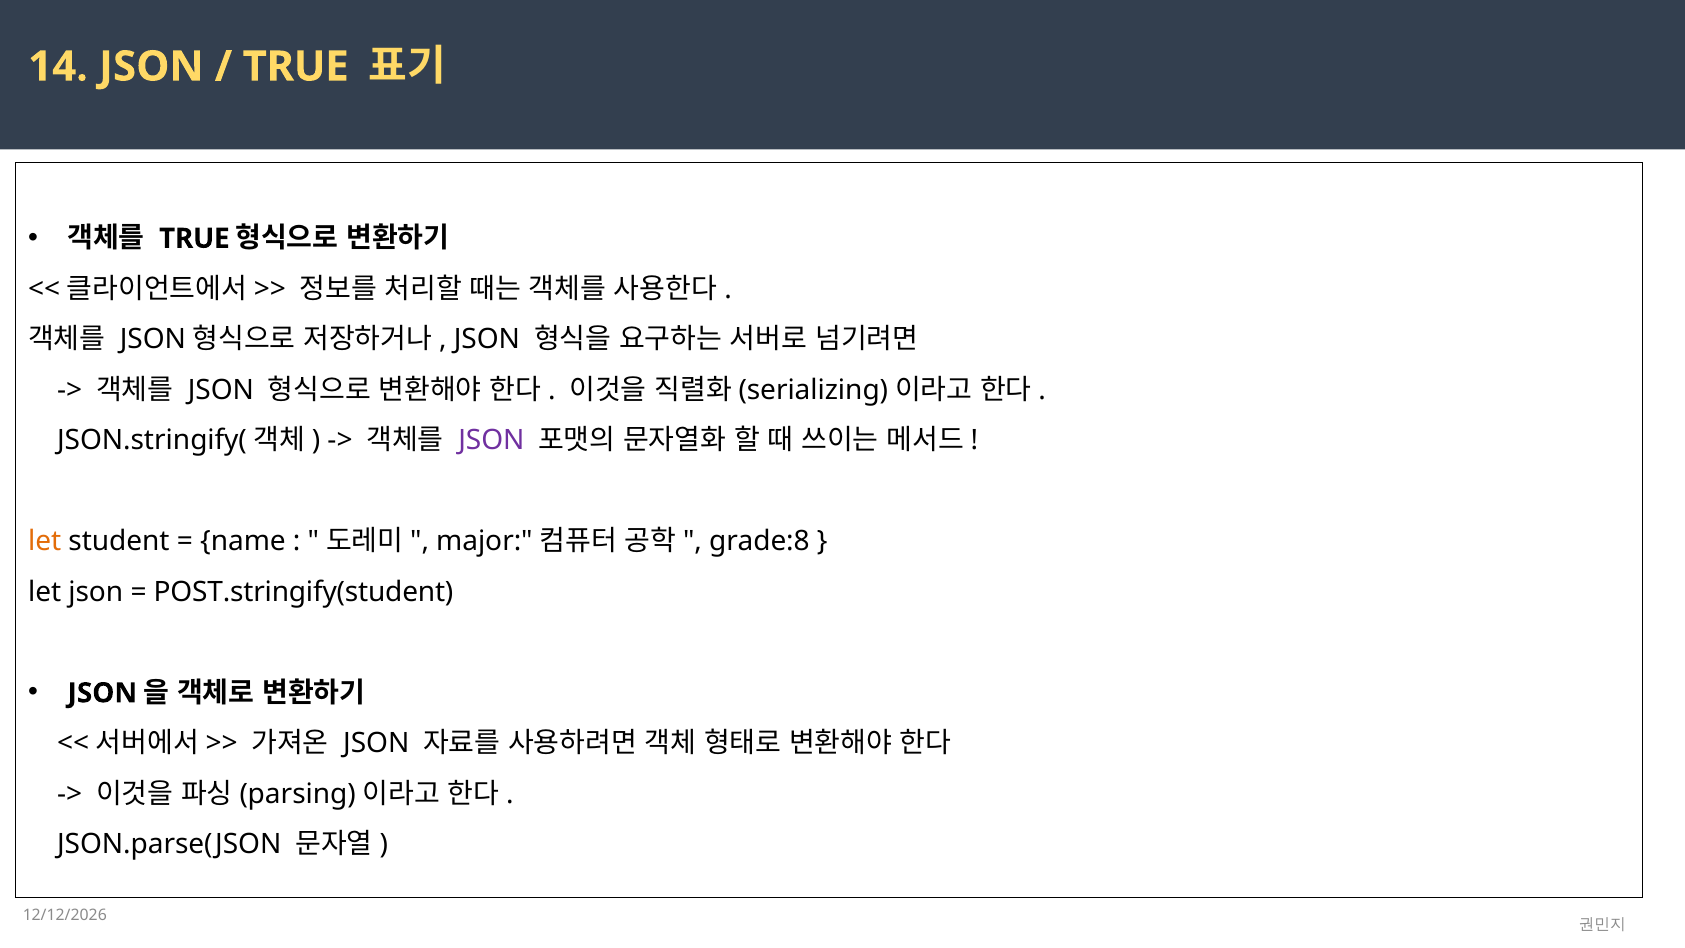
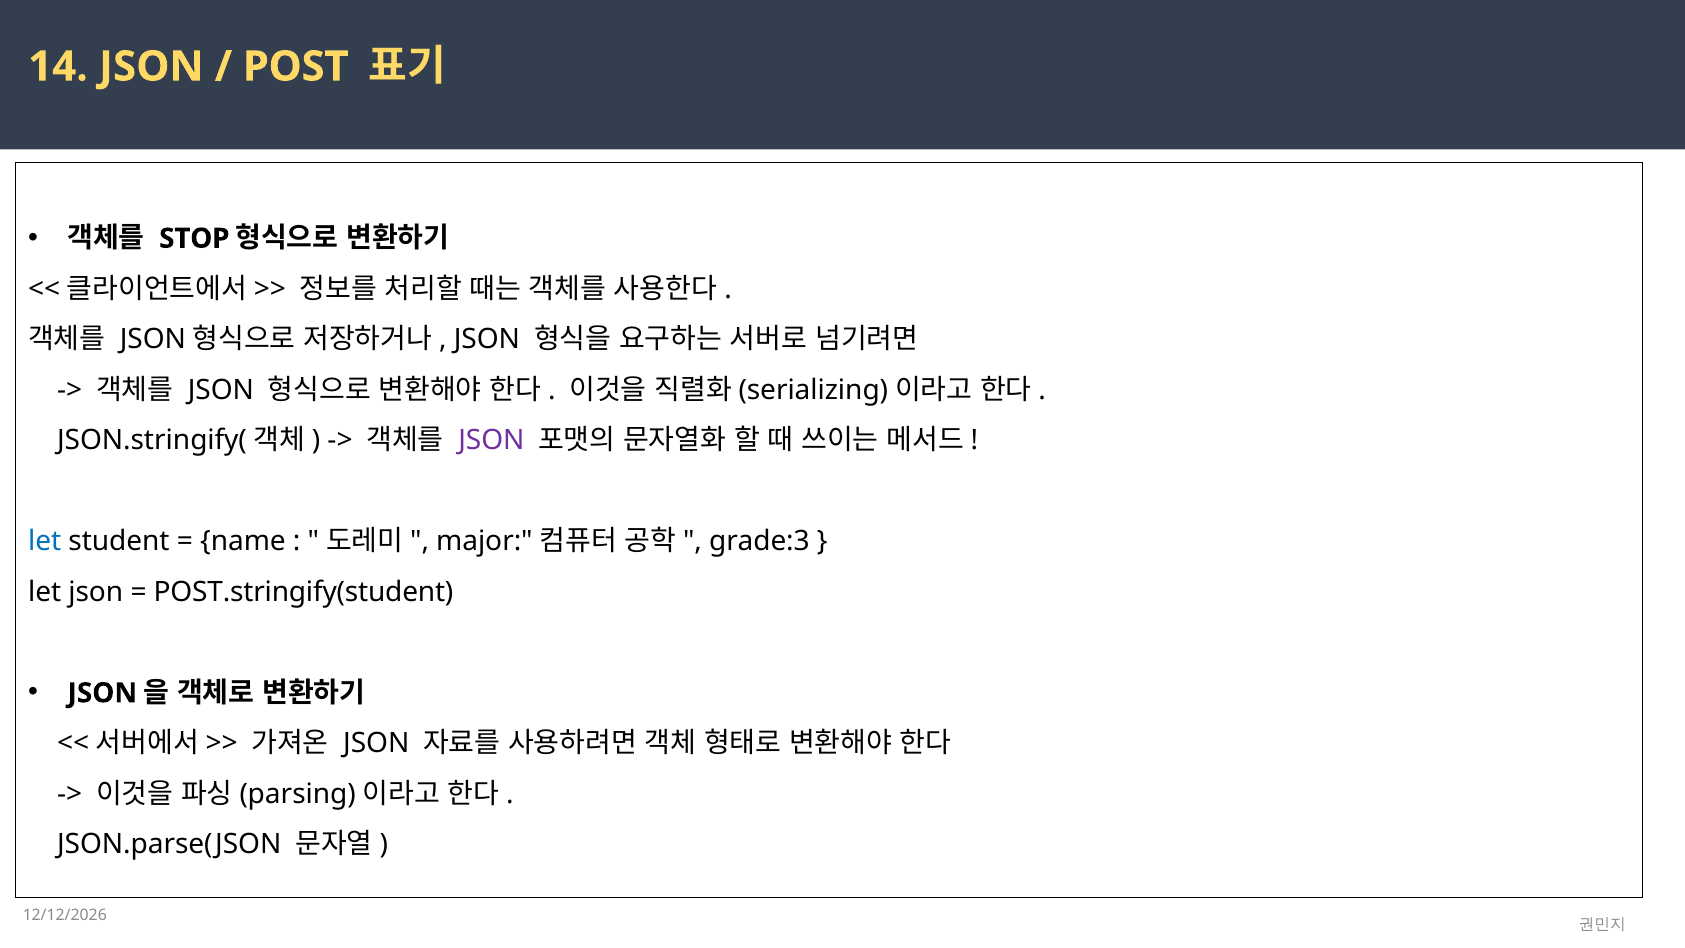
TRUE: TRUE -> POST (296, 67)
TRUE: TRUE -> STOP (194, 238)
let colour: orange -> blue (45, 541)
grade:8: grade:8 -> grade:3 (759, 541)
